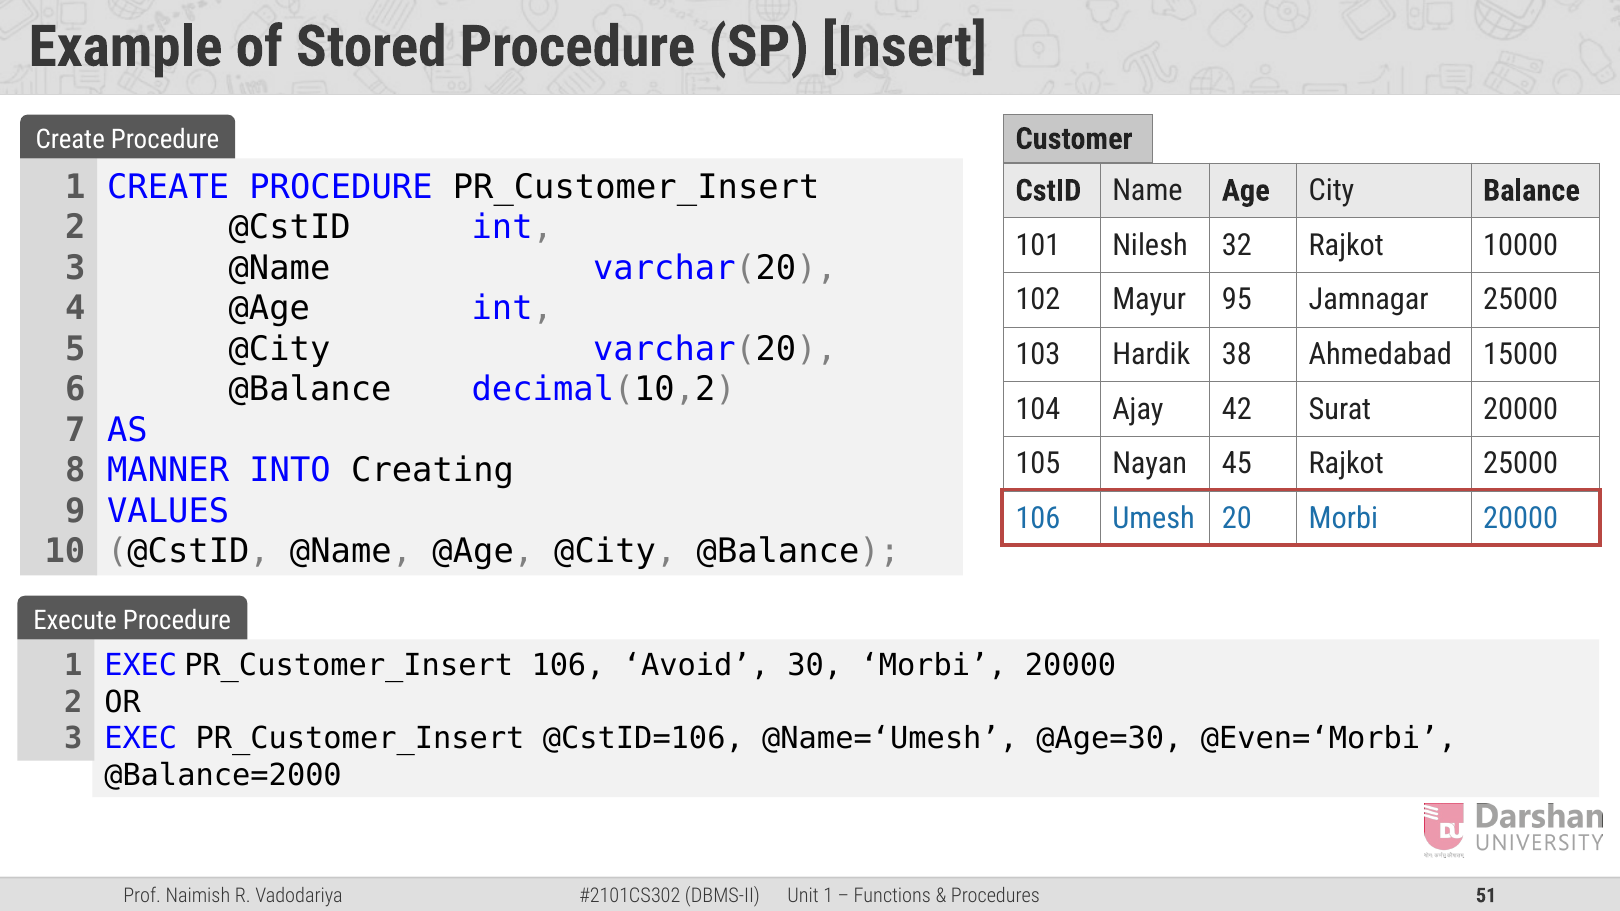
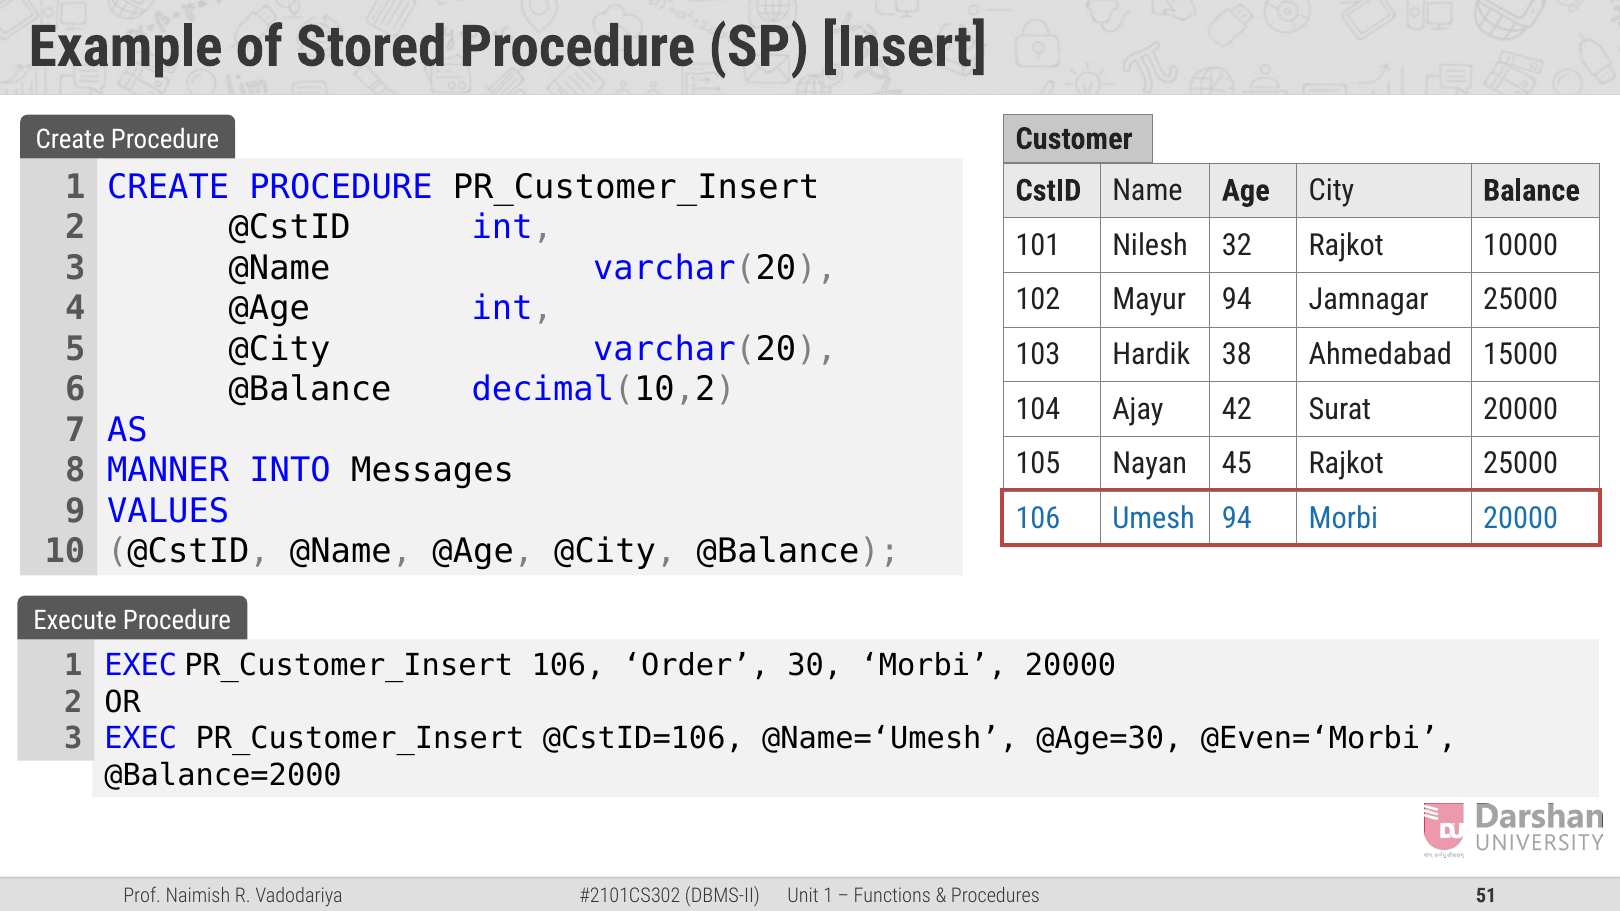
Mayur 95: 95 -> 94 (1237, 300)
Creating: Creating -> Messages (433, 471)
Umesh 20: 20 -> 94 (1237, 519)
Avoid: Avoid -> Order (696, 666)
